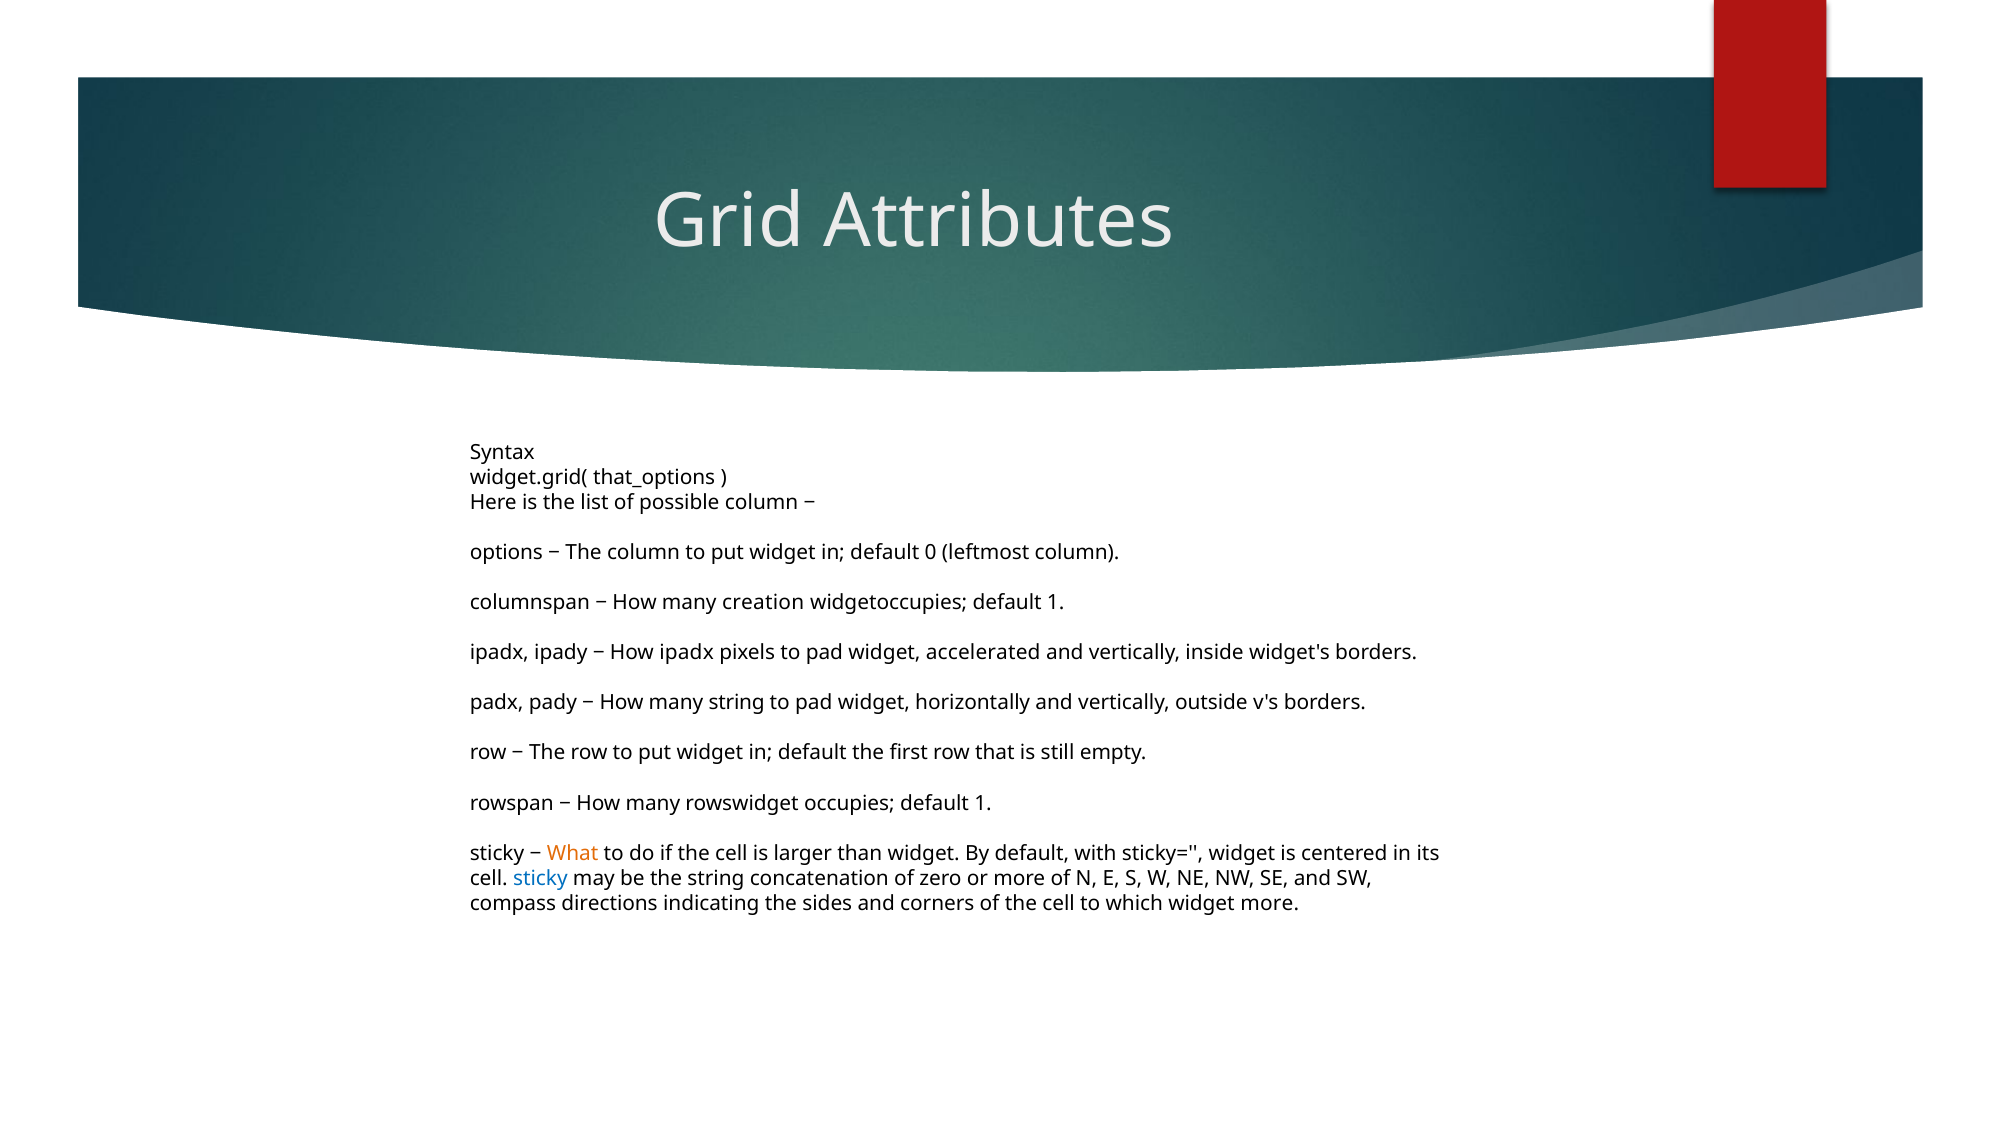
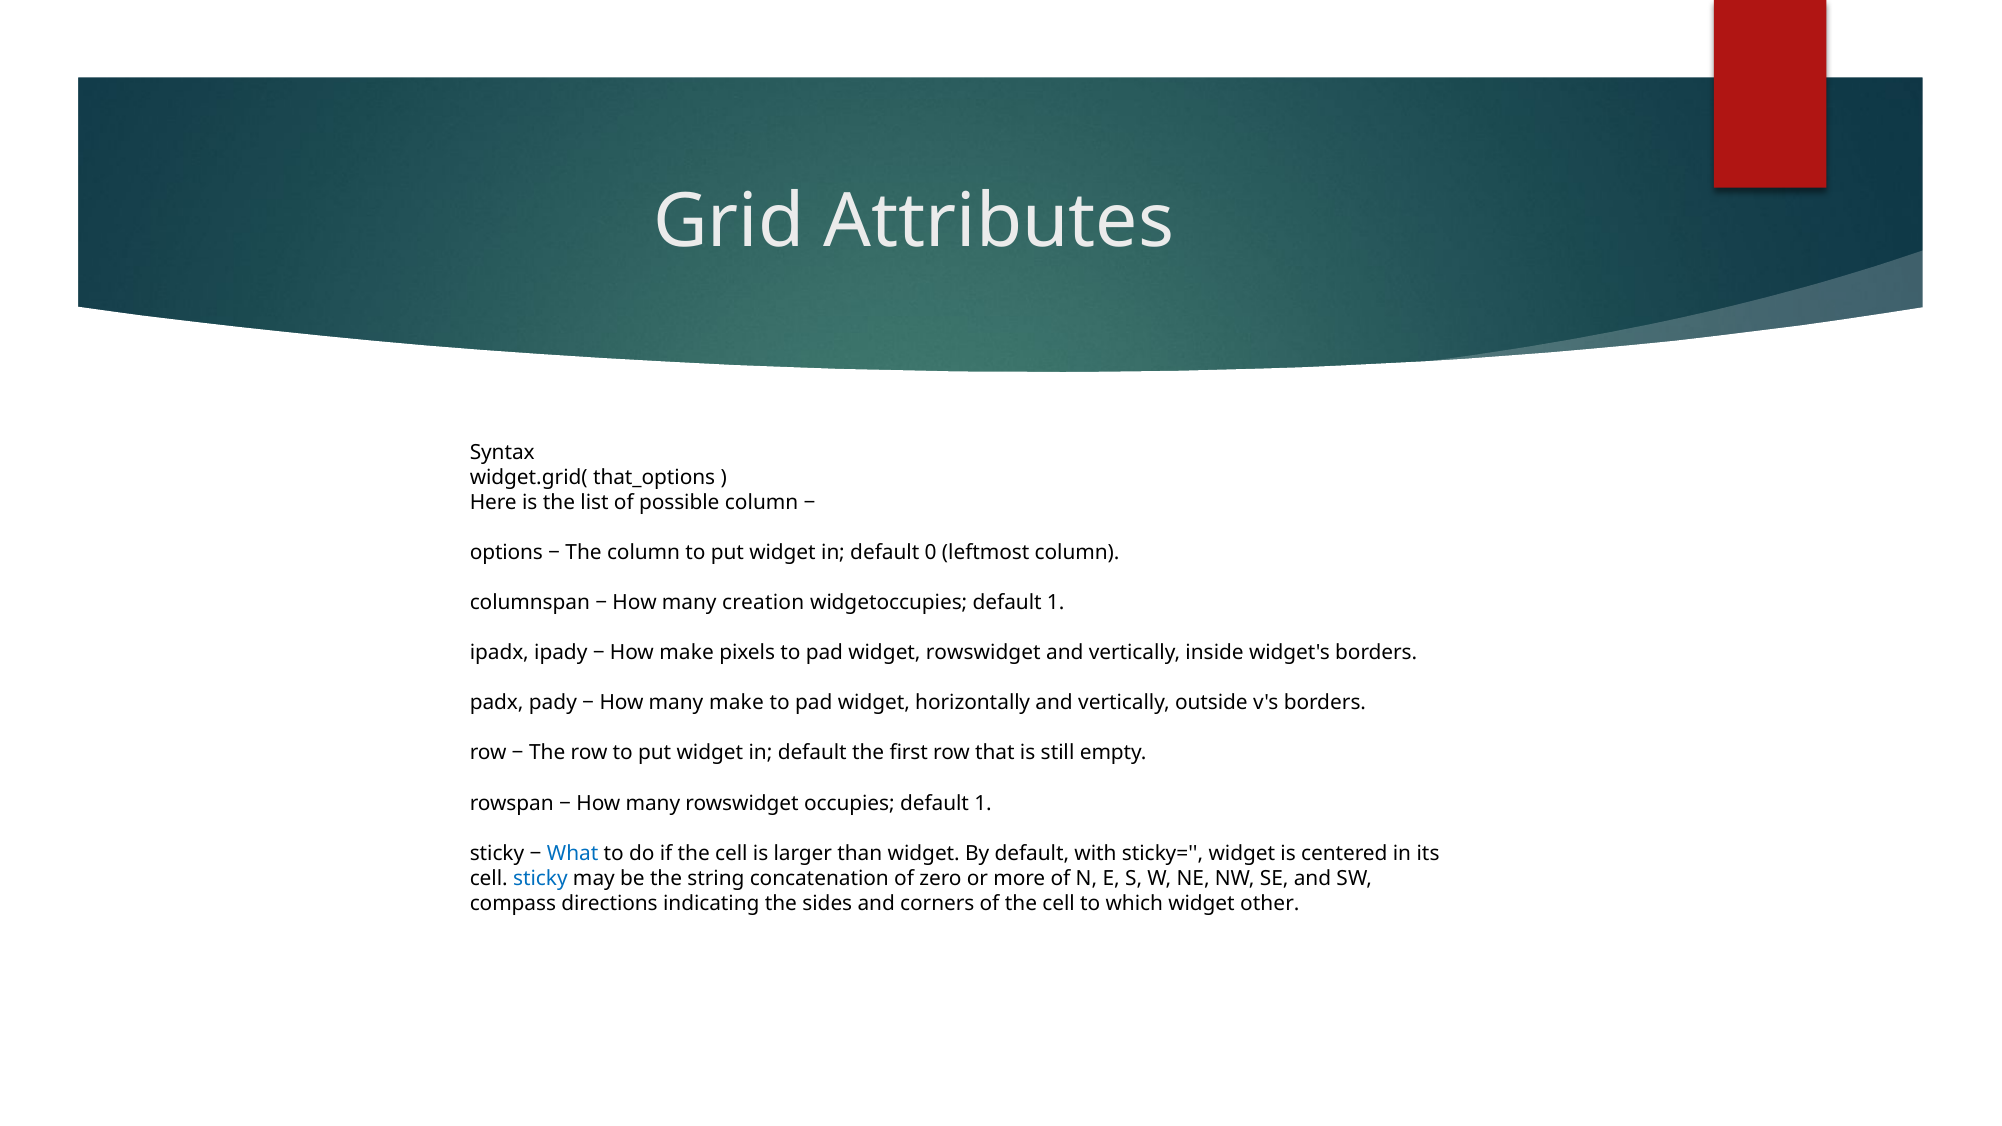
How ipadx: ipadx -> make (687, 653)
widget accelerated: accelerated -> rowswidget (983, 653)
many string: string -> make (736, 703)
What colour: orange -> blue (573, 853)
widget more: more -> other (1270, 903)
